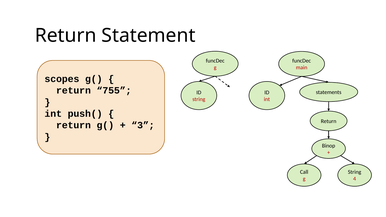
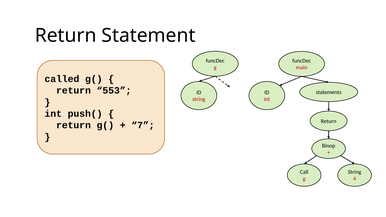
scopes: scopes -> called (62, 79)
755: 755 -> 553 (114, 91)
3: 3 -> 7 (143, 125)
